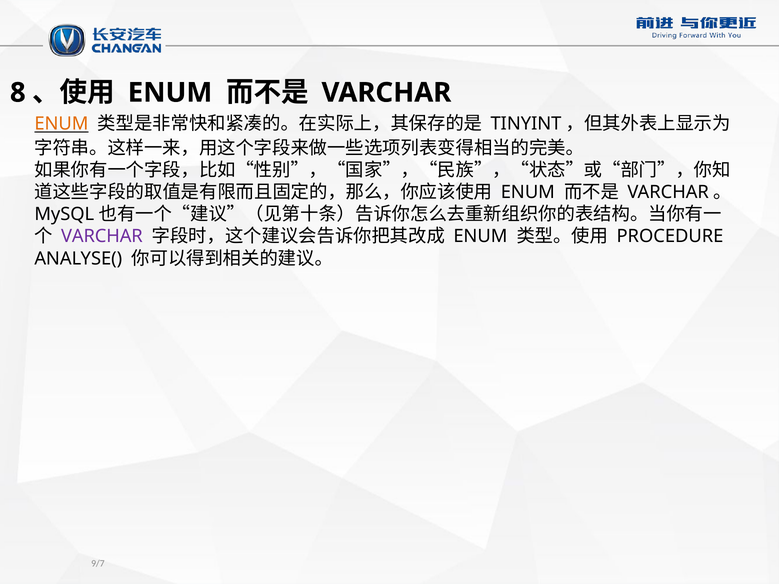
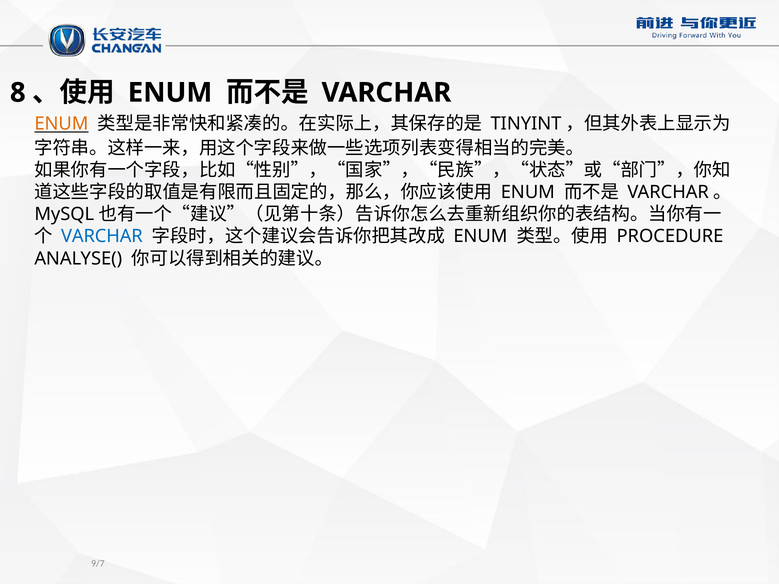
VARCHAR colour: purple -> blue (102, 237)
